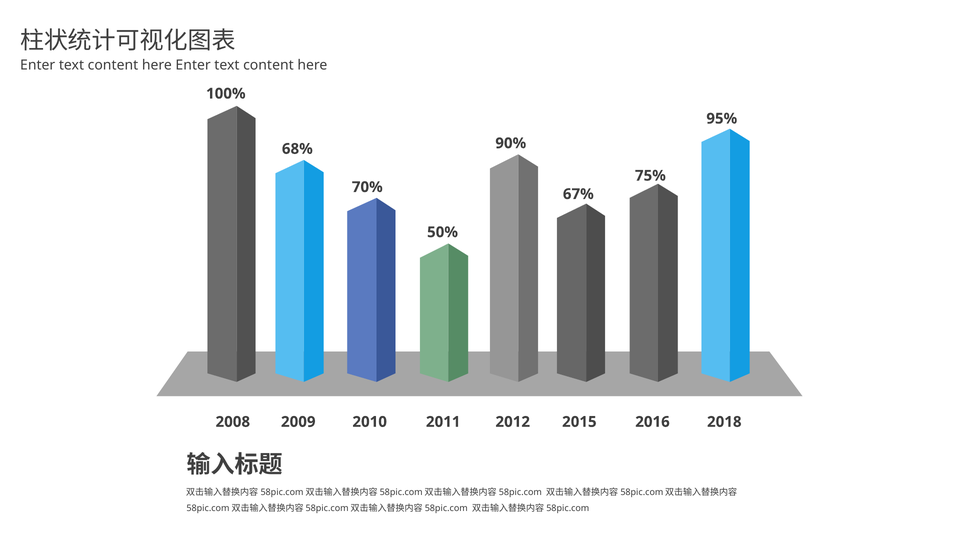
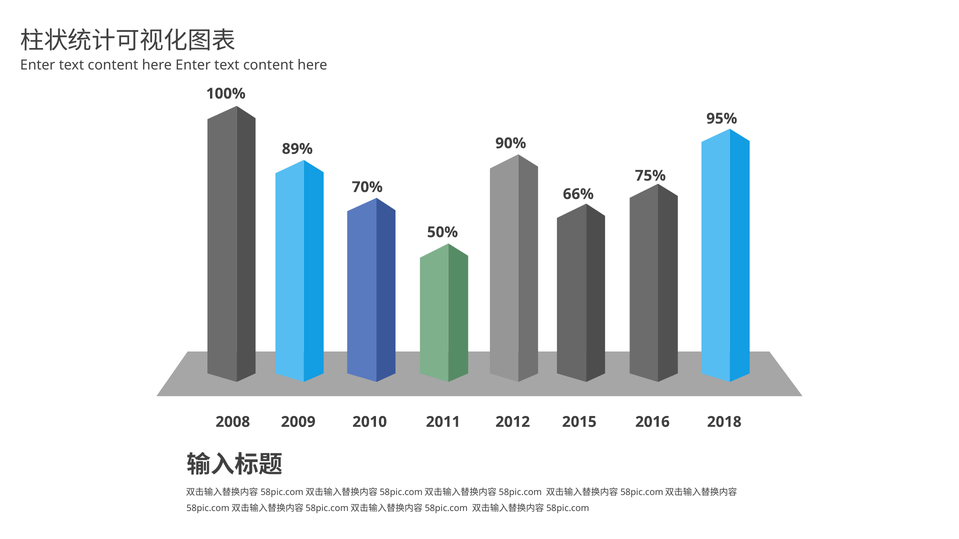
68%: 68% -> 89% (297, 149)
67%: 67% -> 66% (578, 194)
